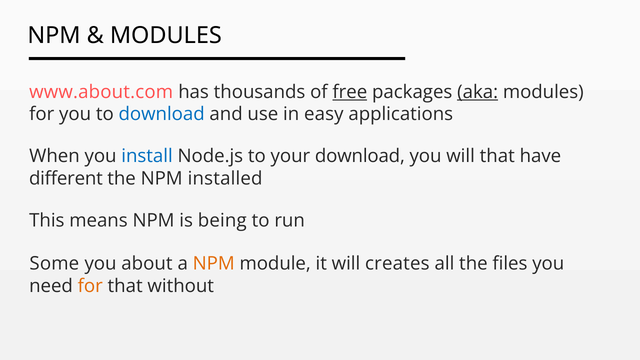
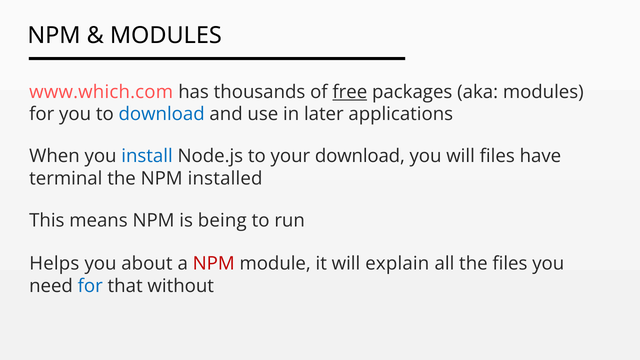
www.about.com: www.about.com -> www.which.com (101, 92)
aka underline: present -> none (478, 92)
easy: easy -> later (324, 114)
will that: that -> files (497, 156)
different: different -> terminal (66, 179)
Some: Some -> Helps (54, 264)
NPM colour: orange -> red (214, 264)
creates: creates -> explain (397, 264)
for colour: orange -> blue (90, 286)
